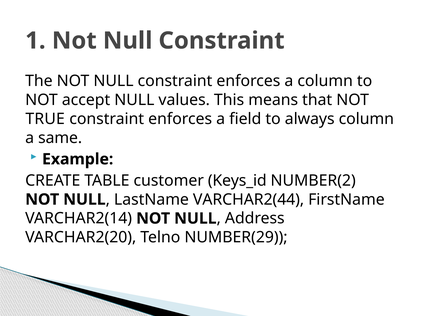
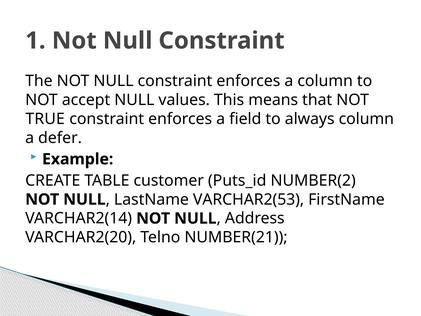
same: same -> defer (60, 138)
Keys_id: Keys_id -> Puts_id (237, 180)
VARCHAR2(44: VARCHAR2(44 -> VARCHAR2(53 (249, 199)
NUMBER(29: NUMBER(29 -> NUMBER(21 (236, 237)
